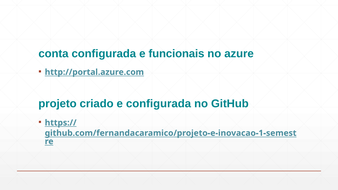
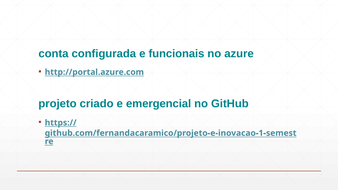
e configurada: configurada -> emergencial (159, 104)
